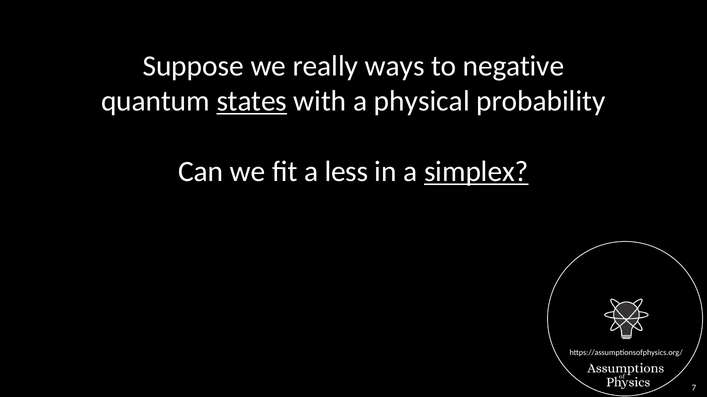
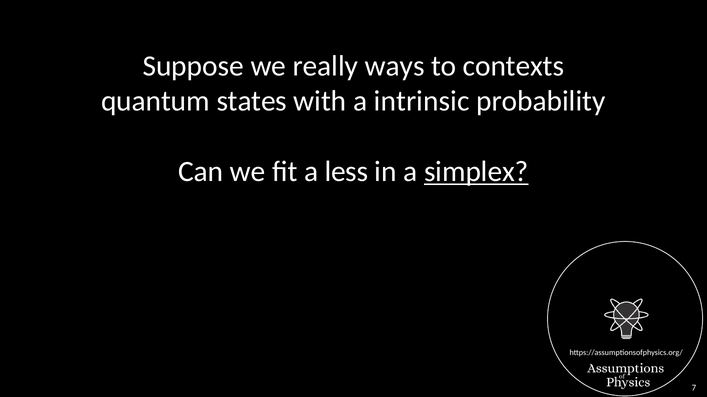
negative: negative -> contexts (513, 66)
states underline: present -> none (252, 101)
physical: physical -> intrinsic (422, 101)
